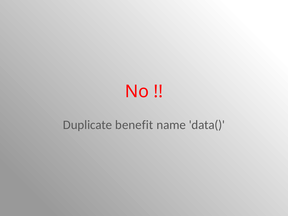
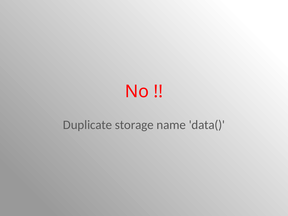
benefit: benefit -> storage (134, 125)
